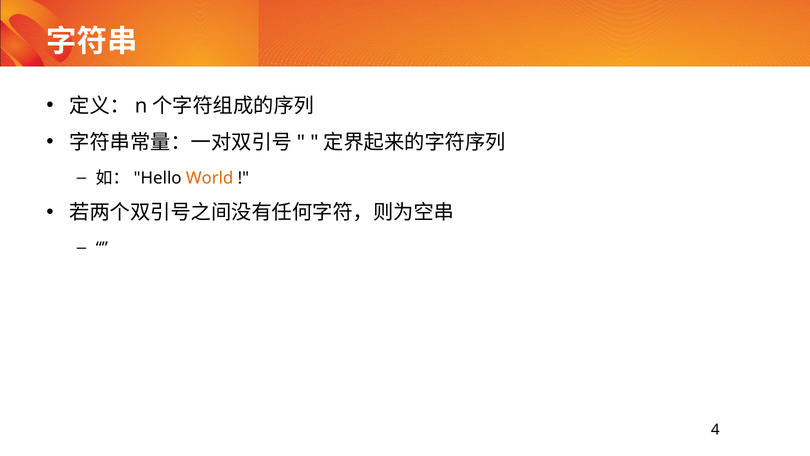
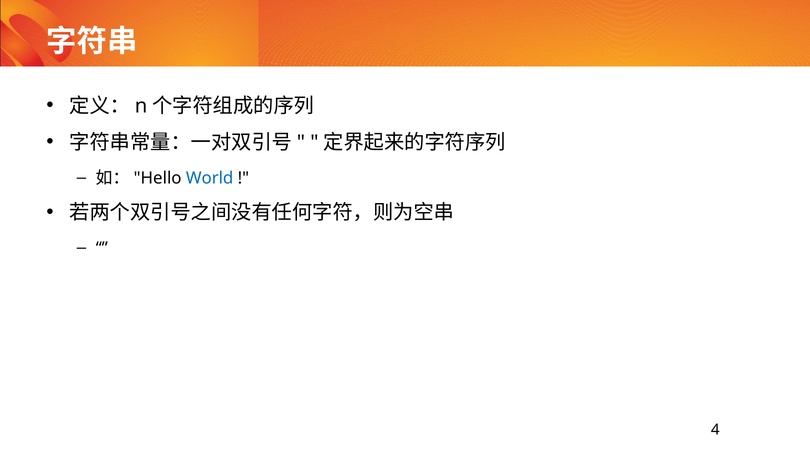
World colour: orange -> blue (210, 178)
